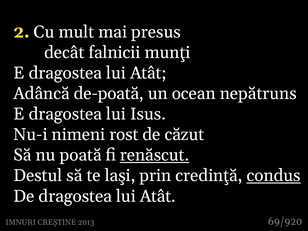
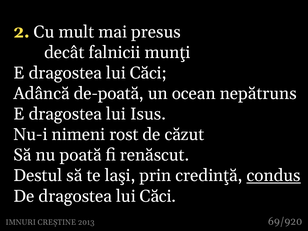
E dragostea lui Atât: Atât -> Căci (148, 73)
renăscut underline: present -> none (155, 155)
De dragostea lui Atât: Atât -> Căci (158, 196)
